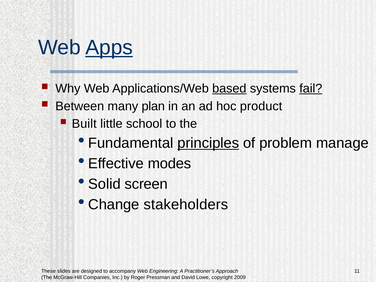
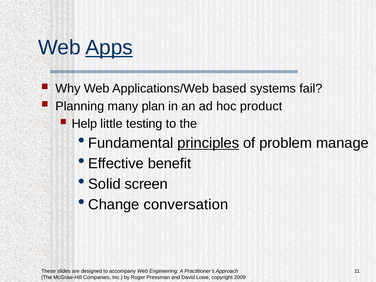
based underline: present -> none (229, 89)
fail underline: present -> none (311, 89)
Between: Between -> Planning (80, 106)
Built: Built -> Help (84, 124)
school: school -> testing (144, 124)
modes: modes -> benefit (170, 164)
stakeholders: stakeholders -> conversation (186, 205)
